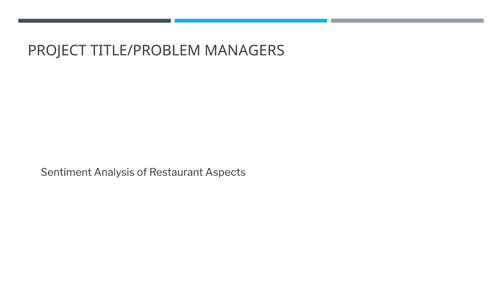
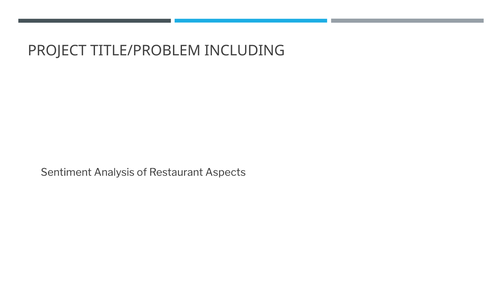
MANAGERS: MANAGERS -> INCLUDING (245, 51)
